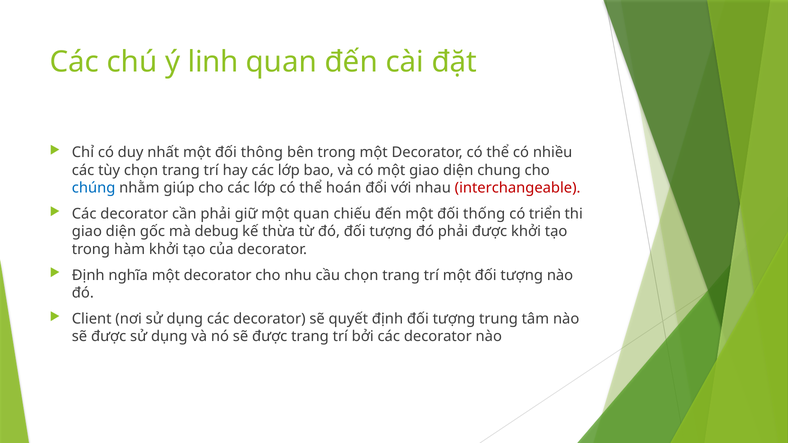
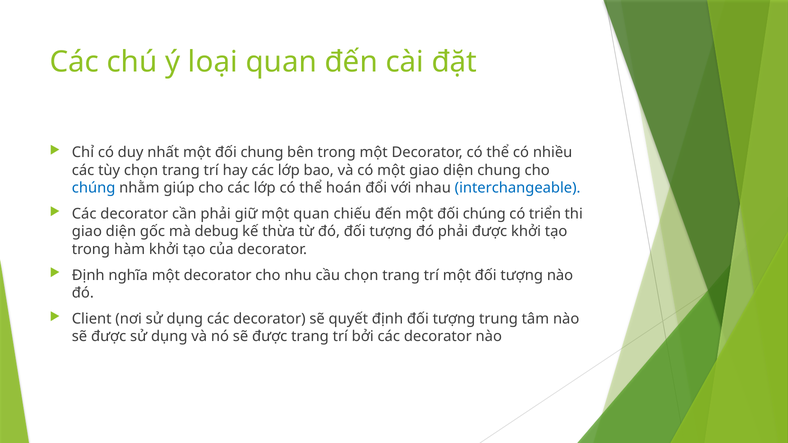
linh: linh -> loại (213, 62)
đối thông: thông -> chung (262, 153)
interchangeable colour: red -> blue (518, 188)
đối thống: thống -> chúng (484, 214)
